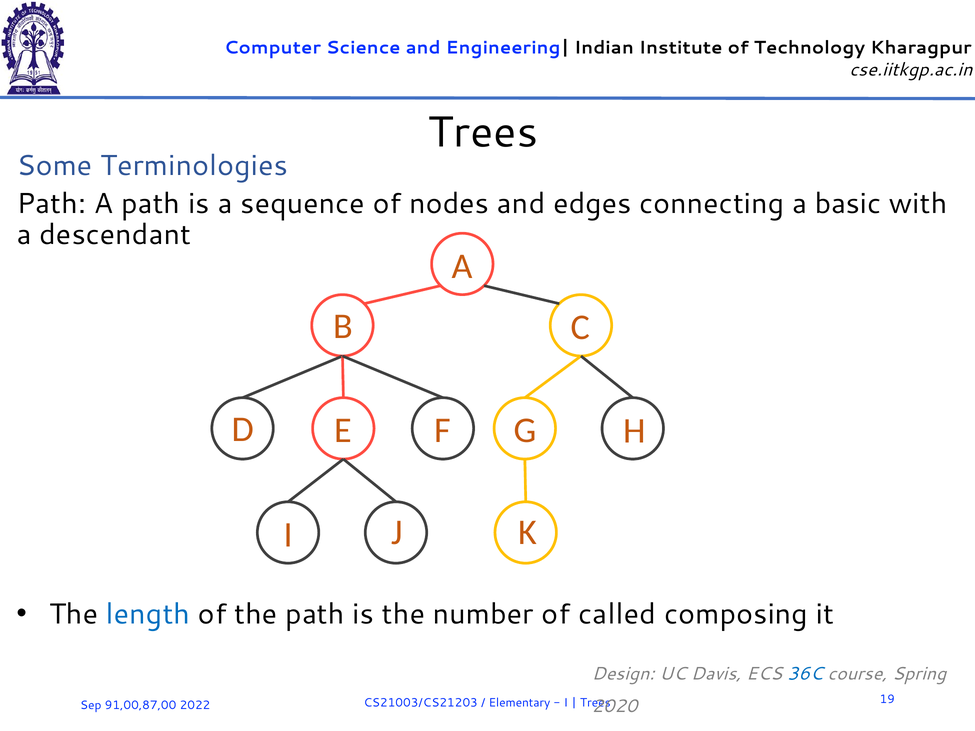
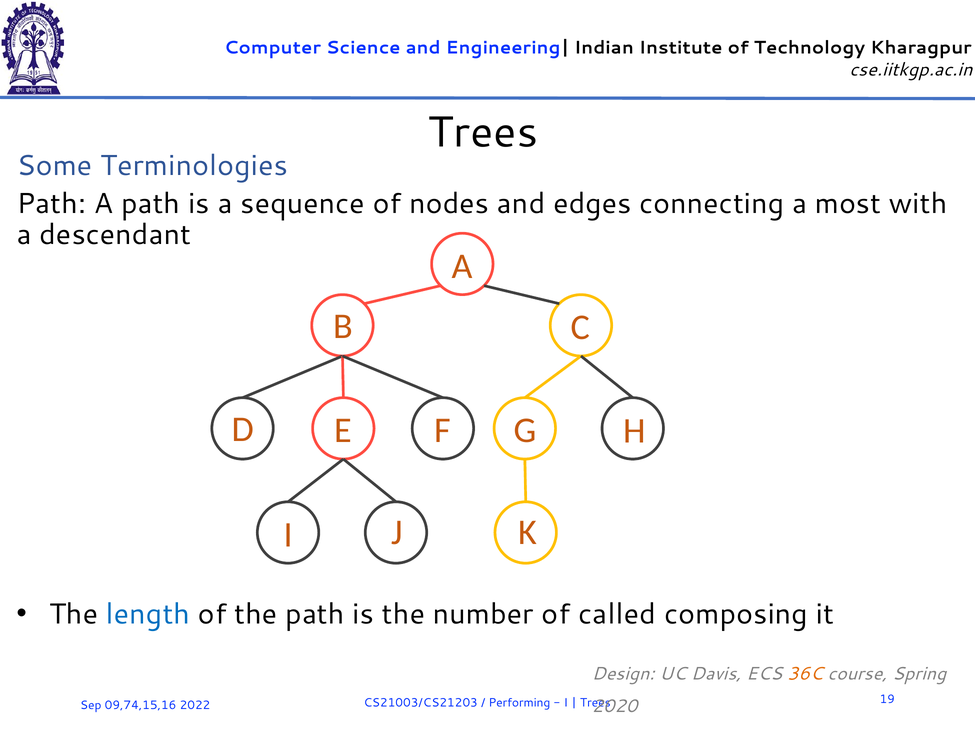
basic: basic -> most (848, 204)
36C colour: blue -> orange (805, 674)
91,00,87,00: 91,00,87,00 -> 09,74,15,16 (141, 705)
Elementary: Elementary -> Performing (519, 703)
